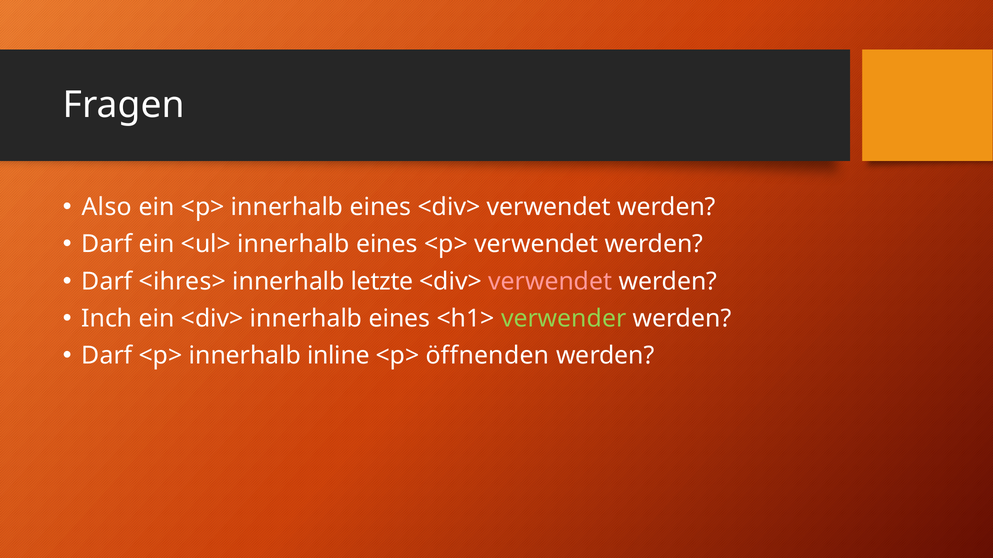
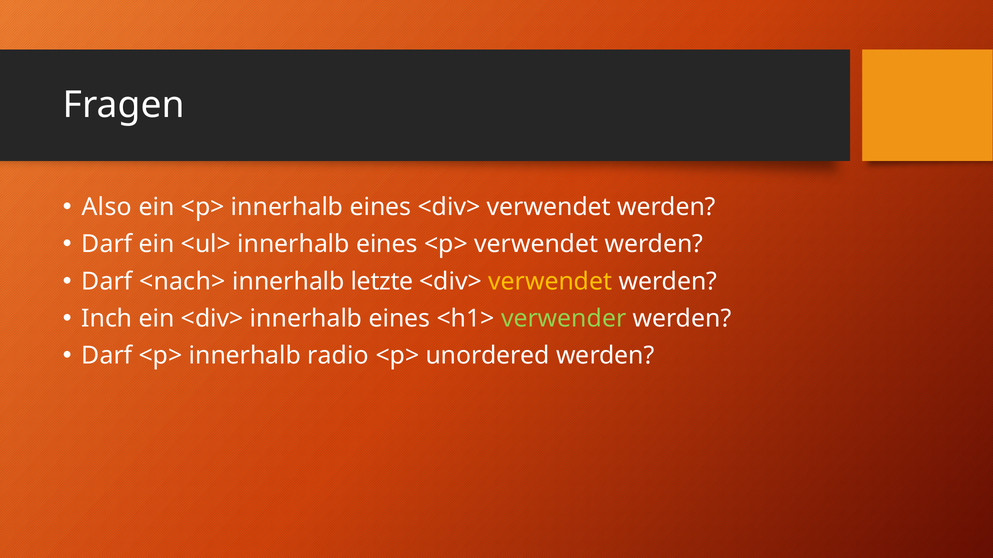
<ihres>: <ihres> -> <nach> (182, 282)
verwendet colour: pink -> yellow (550, 282)
inline: inline -> radio (338, 356)
öffnenden: öffnenden -> unordered (488, 356)
